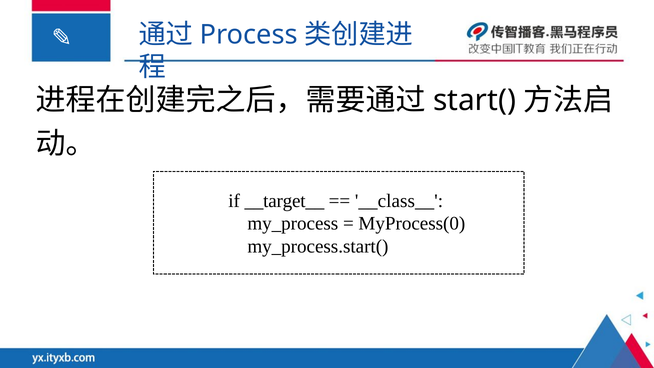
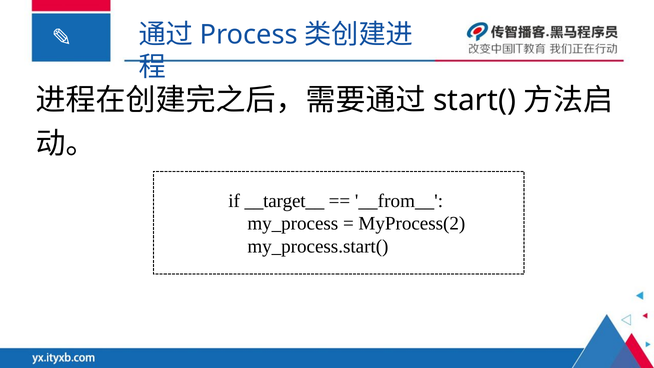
__class__: __class__ -> __from__ (399, 201)
MyProcess(0: MyProcess(0 -> MyProcess(2 (412, 224)
